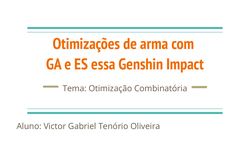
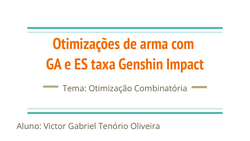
essa: essa -> taxa (103, 64)
